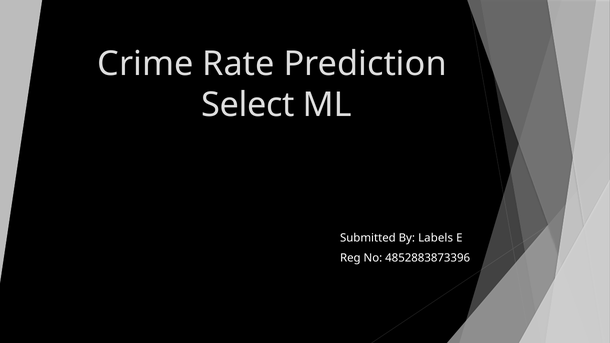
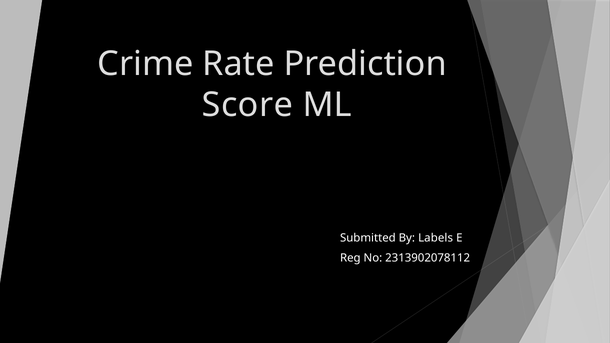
Select: Select -> Score (247, 105)
4852883873396: 4852883873396 -> 2313902078112 (428, 258)
